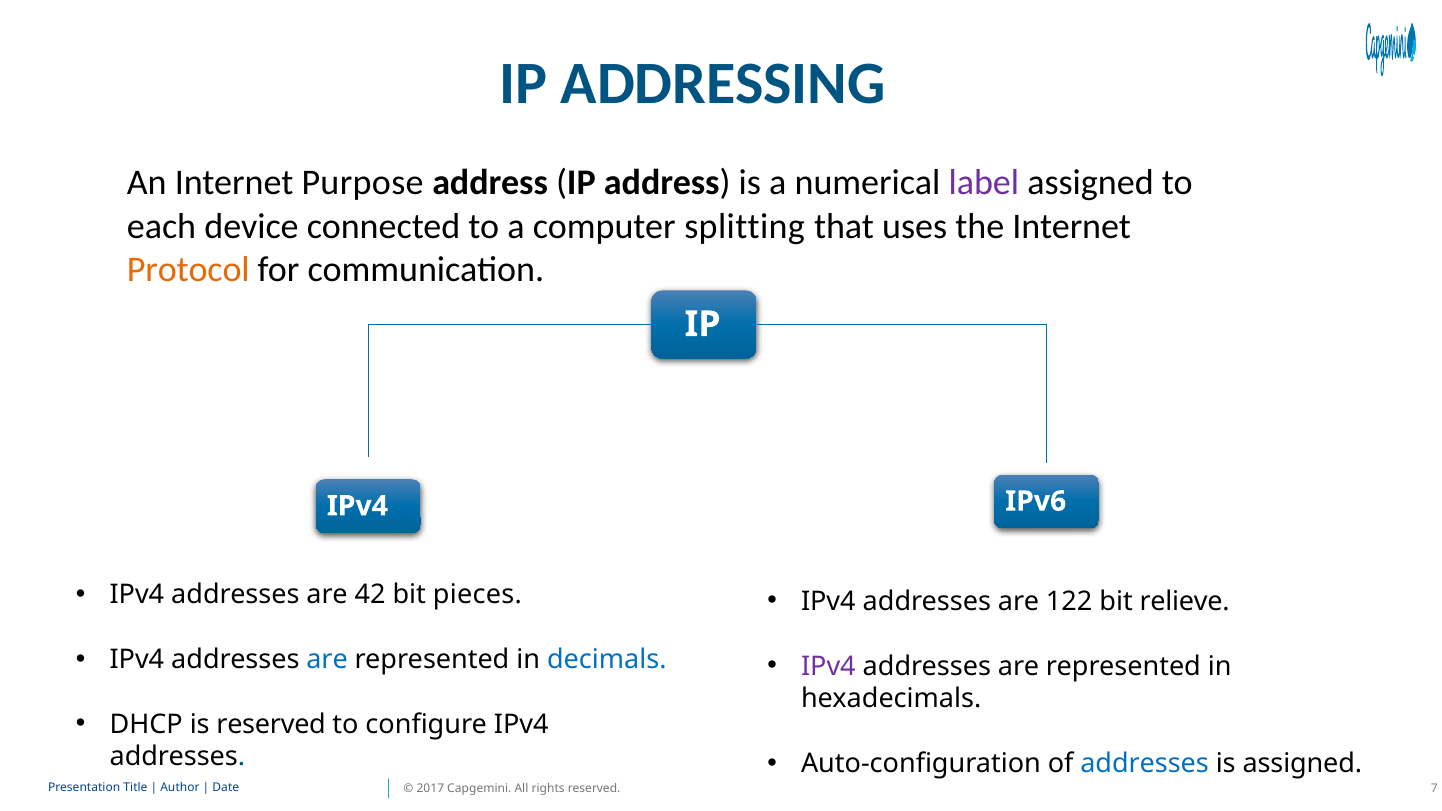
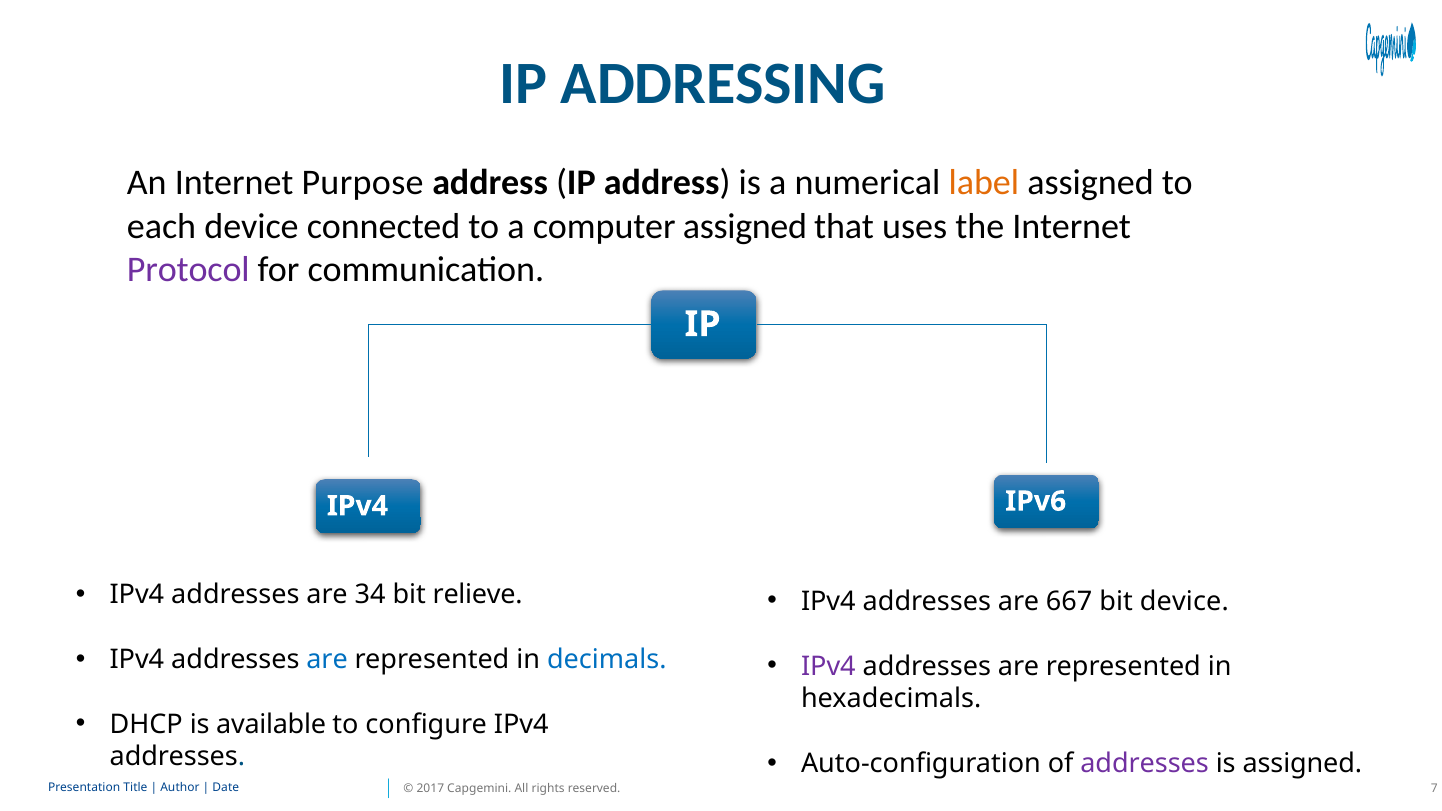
label colour: purple -> orange (984, 183)
computer splitting: splitting -> assigned (745, 226)
Protocol colour: orange -> purple (188, 269)
42: 42 -> 34 (370, 595)
pieces: pieces -> relieve (478, 595)
122: 122 -> 667 (1069, 602)
bit relieve: relieve -> device (1184, 602)
is reserved: reserved -> available (271, 725)
addresses colour: blue -> purple (1145, 764)
